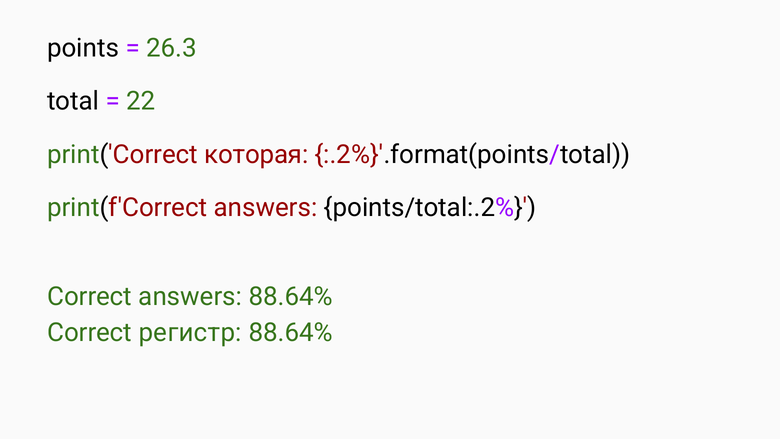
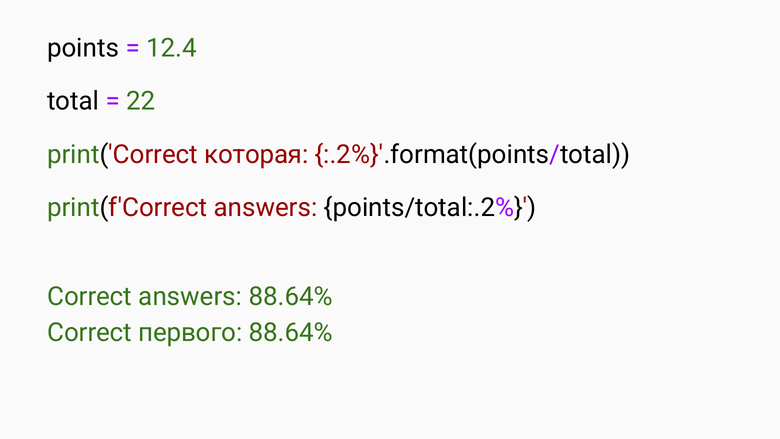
26.3: 26.3 -> 12.4 (171, 48)
регистр: регистр -> первого (190, 333)
